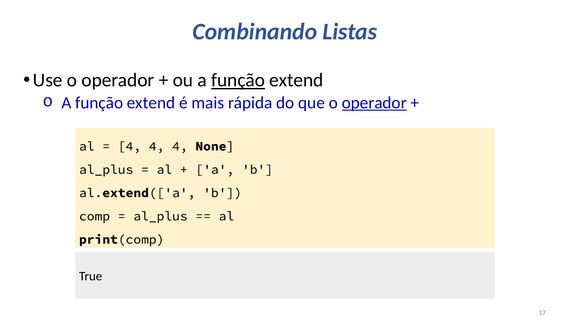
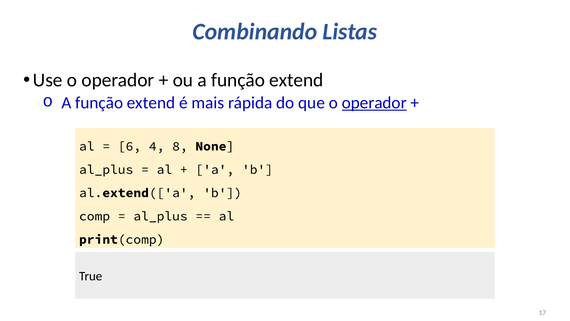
função underline: present -> none (238, 80)
4: 4 -> 6 (129, 146)
4: 4 -> 8 (180, 146)
